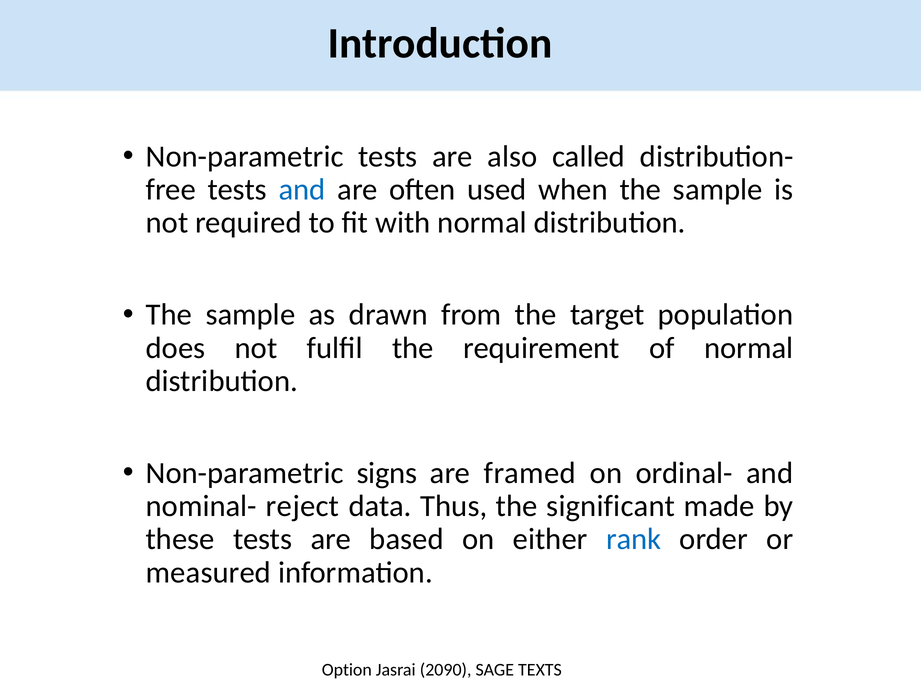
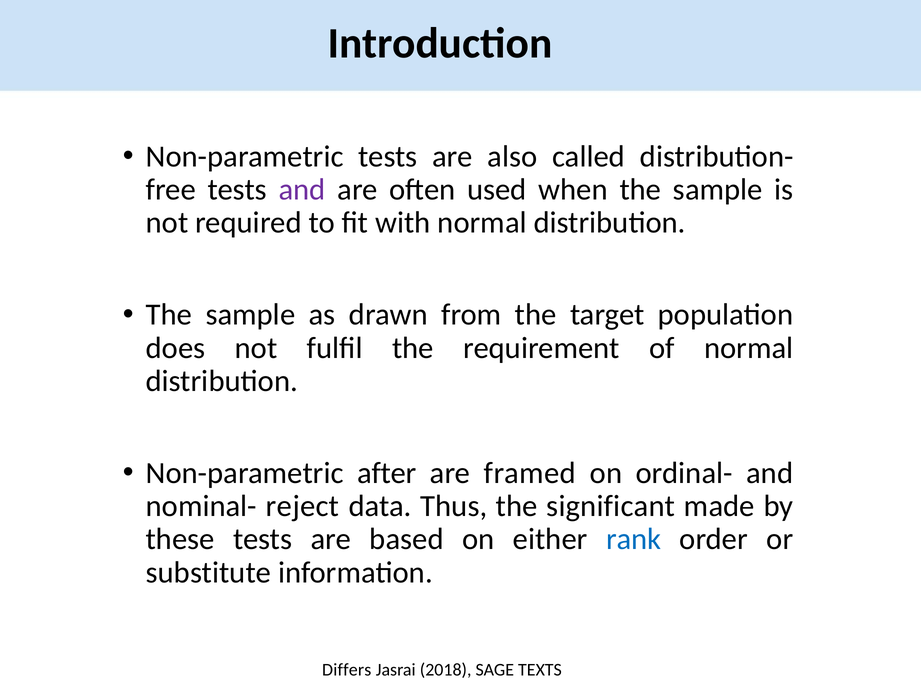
and colour: blue -> purple (302, 190)
signs: signs -> after (387, 473)
measured: measured -> substitute (208, 572)
Option: Option -> Differs (347, 669)
2090: 2090 -> 2018 (446, 669)
